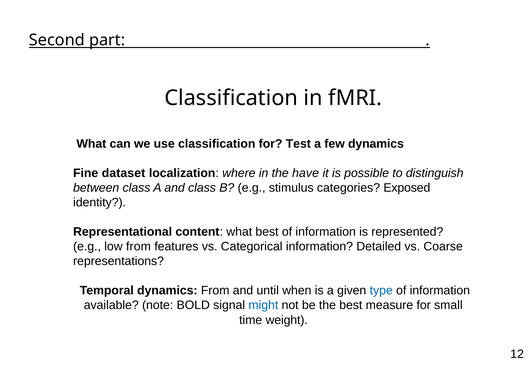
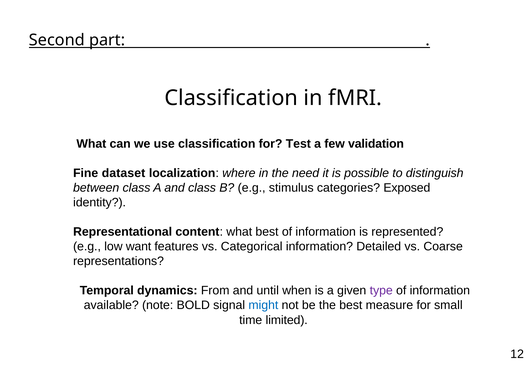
few dynamics: dynamics -> validation (376, 144)
have: have -> need (306, 173)
low from: from -> want (139, 246)
type colour: blue -> purple (381, 290)
weight: weight -> limited (287, 319)
